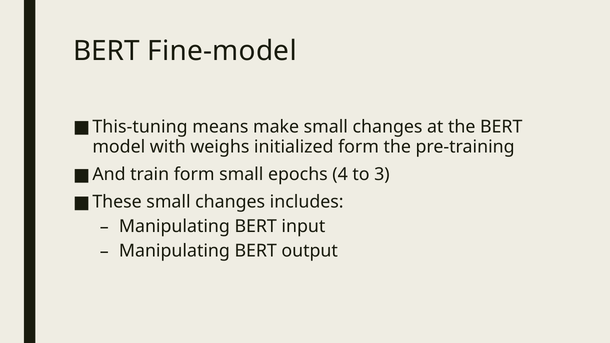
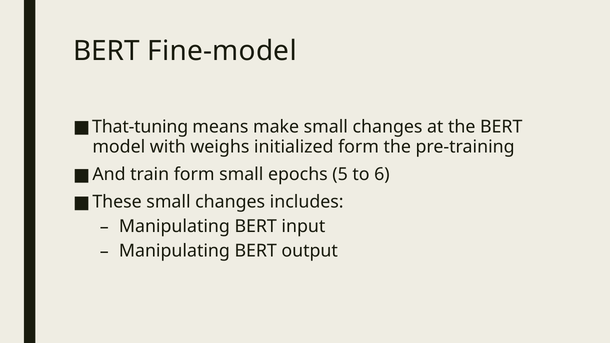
This-tuning: This-tuning -> That-tuning (140, 127)
4: 4 -> 5 (340, 175)
3: 3 -> 6 (382, 175)
